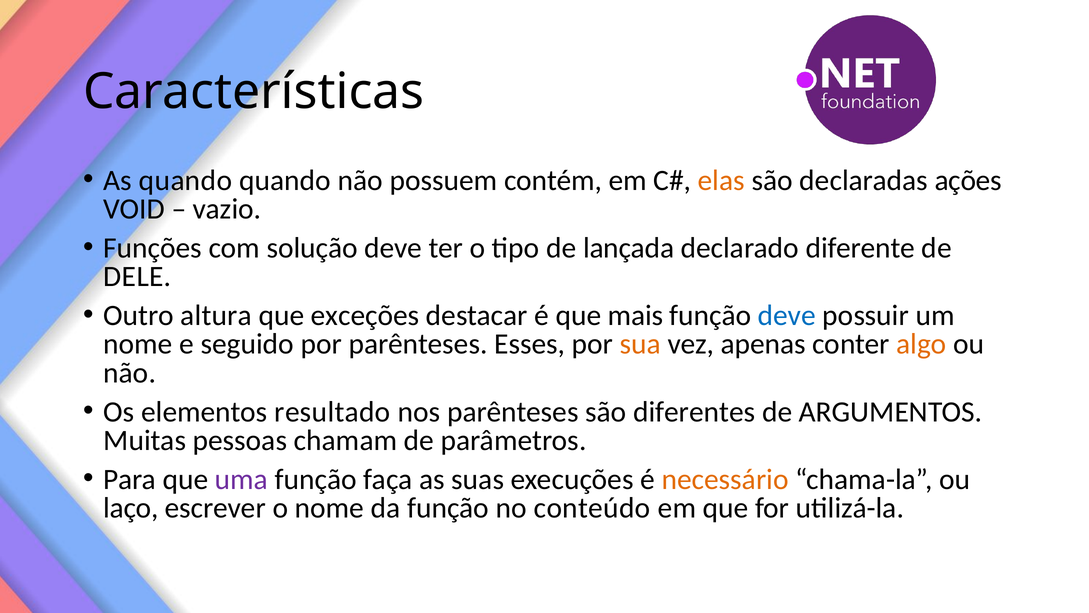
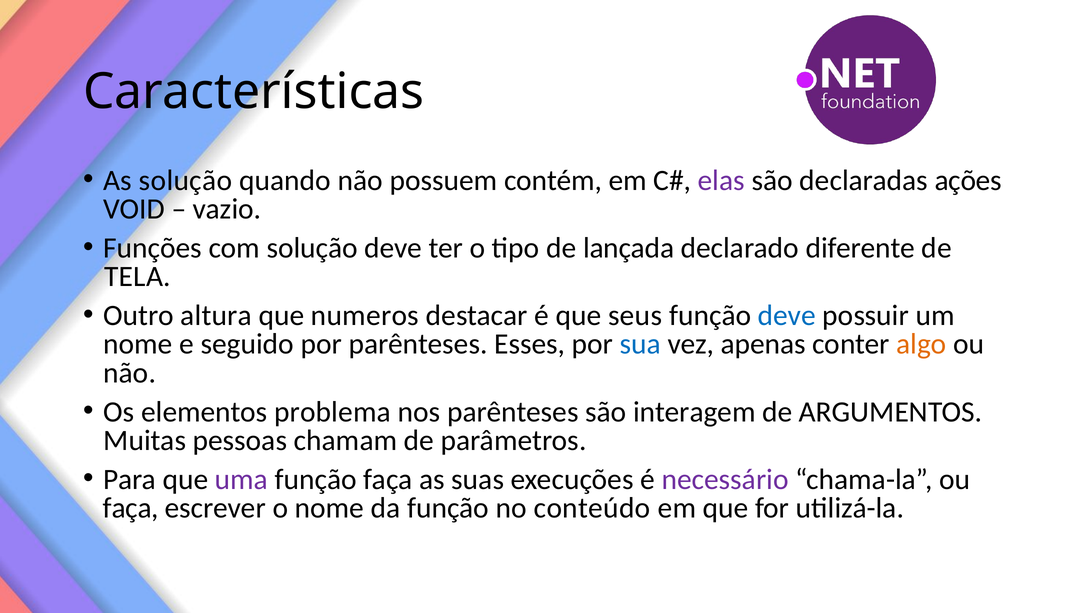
As quando: quando -> solução (186, 180)
elas colour: orange -> purple (721, 180)
DELE: DELE -> TELA (137, 276)
exceções: exceções -> numeros (365, 315)
mais: mais -> seus (635, 315)
sua colour: orange -> blue (640, 344)
resultado: resultado -> problema (333, 411)
diferentes: diferentes -> interagem (694, 411)
necessário colour: orange -> purple (725, 479)
laço: laço -> faça (131, 508)
